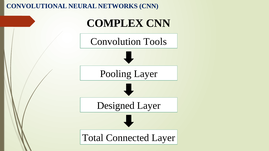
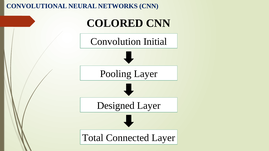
COMPLEX: COMPLEX -> COLORED (115, 23)
Tools: Tools -> Initial (155, 42)
